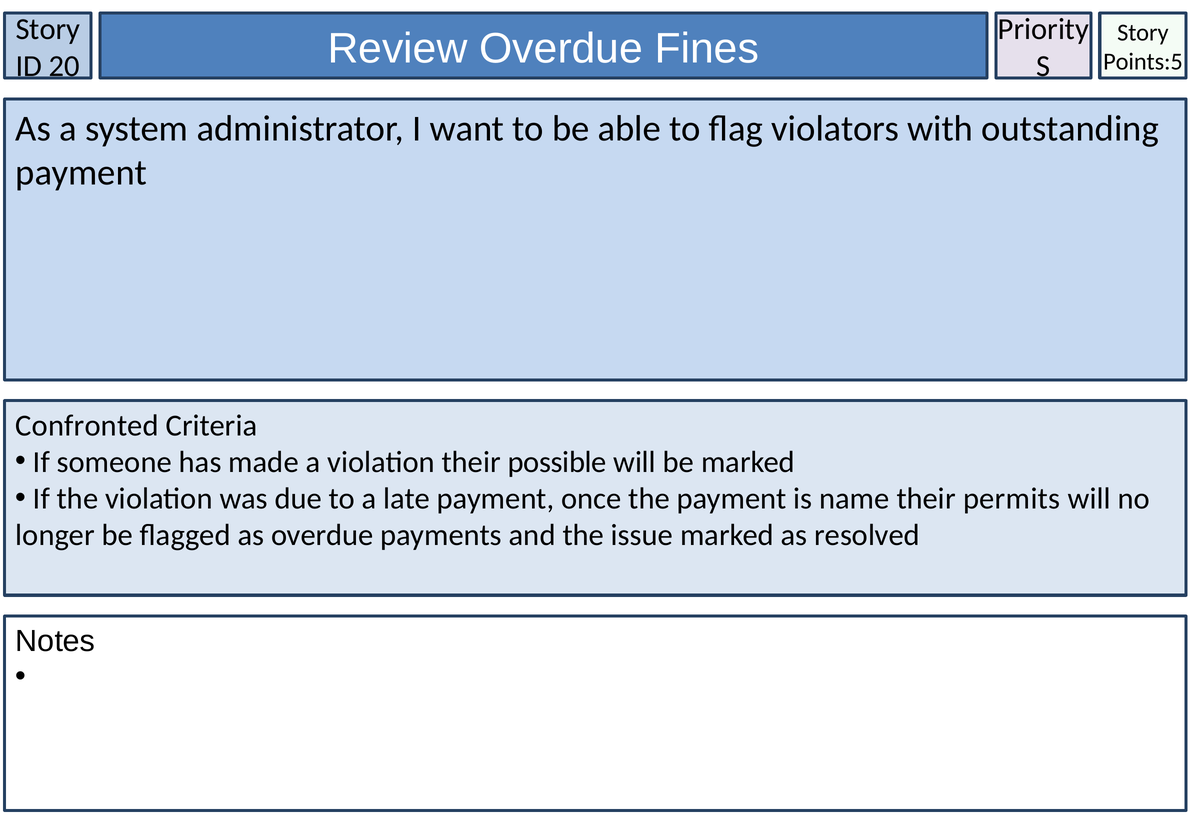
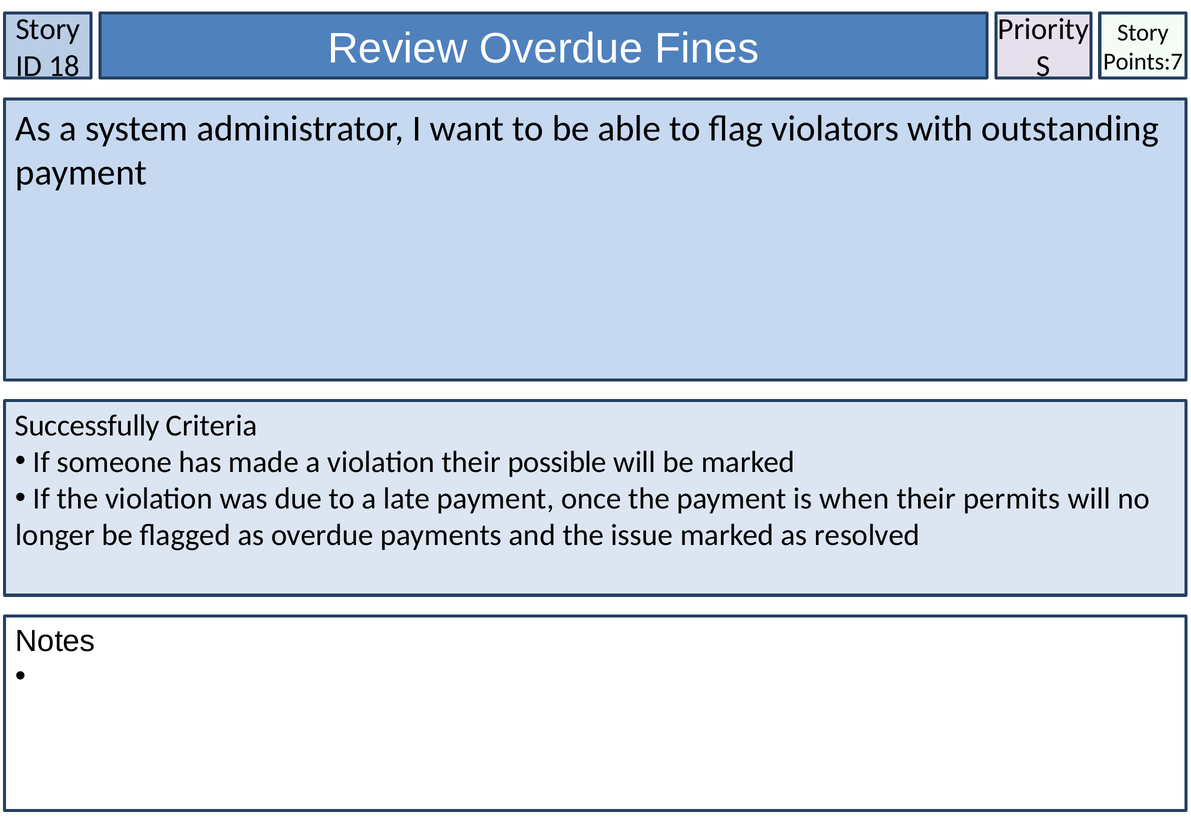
Points:5: Points:5 -> Points:7 (1143, 62)
20: 20 -> 18 (64, 66)
Confronted: Confronted -> Successfully (87, 426)
name: name -> when (854, 499)
